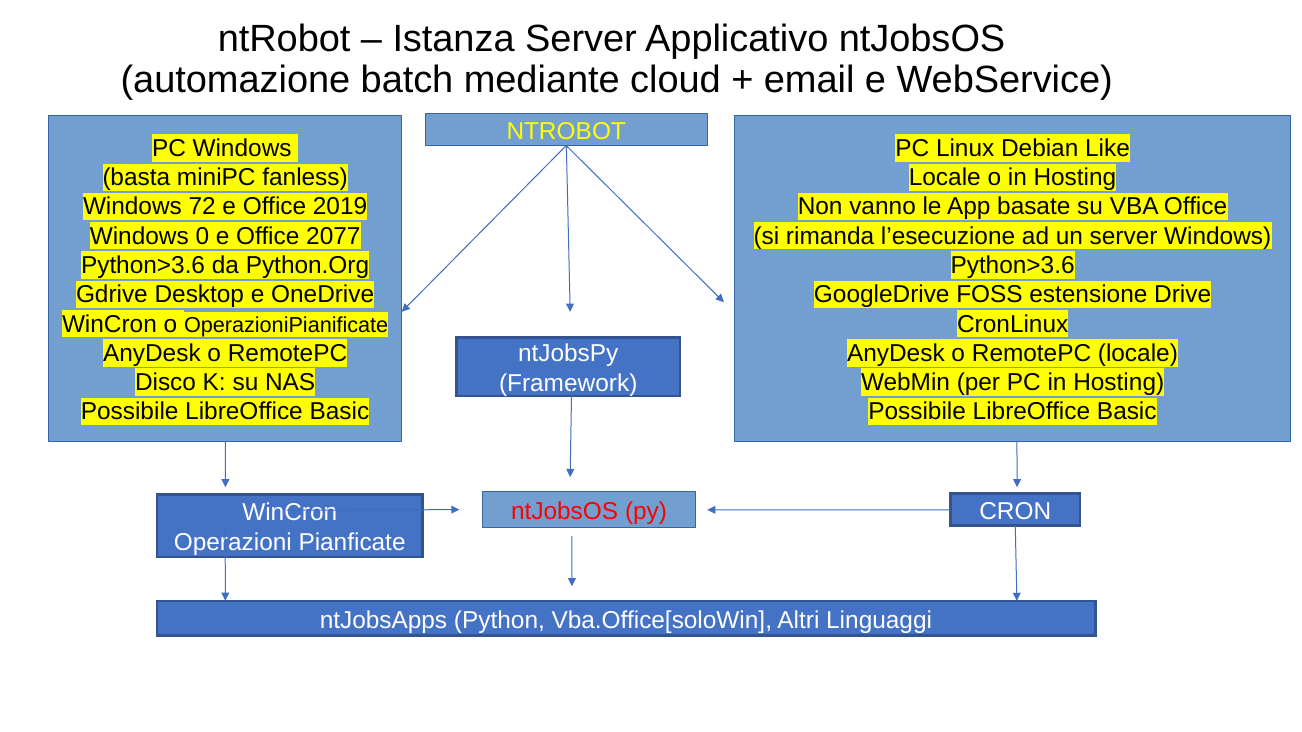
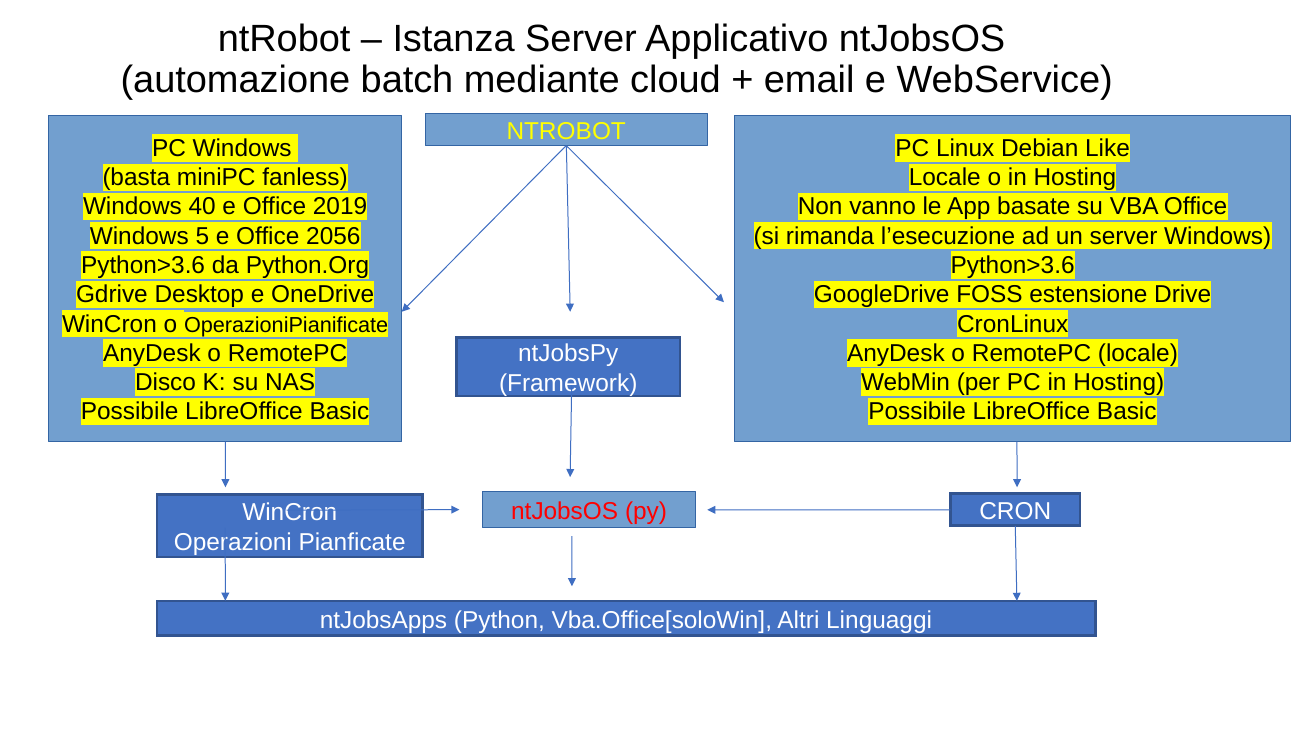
72: 72 -> 40 (202, 207)
0: 0 -> 5 (202, 236)
2077: 2077 -> 2056 (333, 236)
